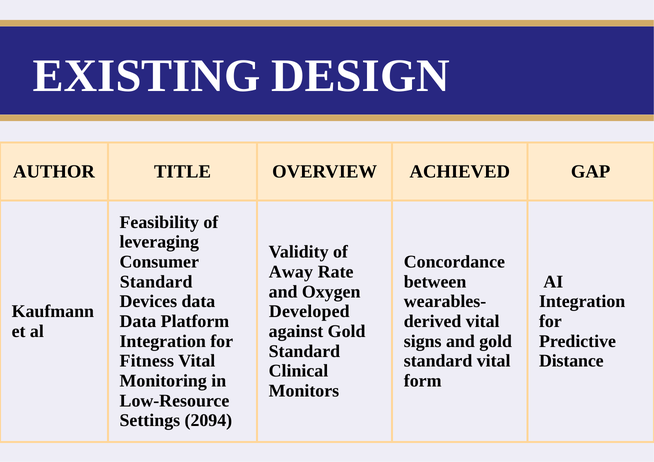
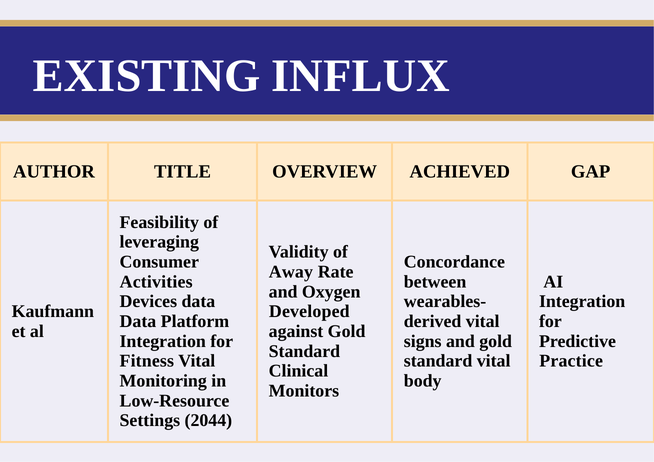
DESIGN: DESIGN -> INFLUX (361, 76)
Standard: Standard -> Activities (156, 282)
Distance: Distance -> Practice (571, 361)
form: form -> body (423, 381)
2094: 2094 -> 2044 (208, 421)
